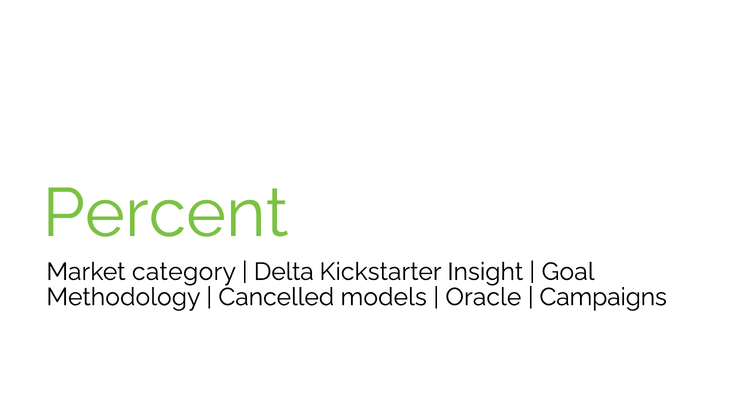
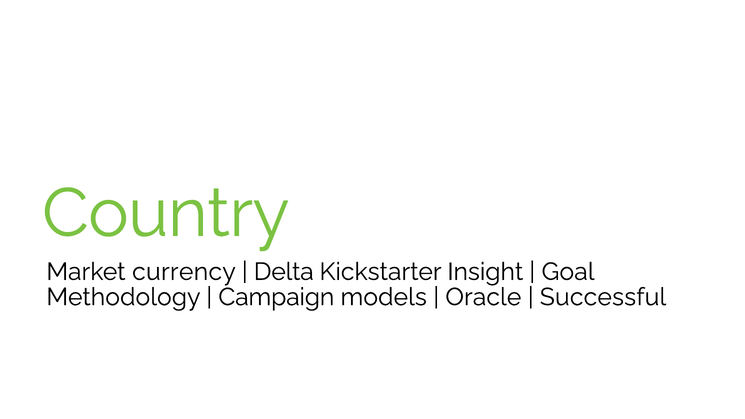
Percent: Percent -> Country (166, 214)
category: category -> currency (184, 272)
Cancelled: Cancelled -> Campaign (276, 297)
Campaigns: Campaigns -> Successful (603, 297)
